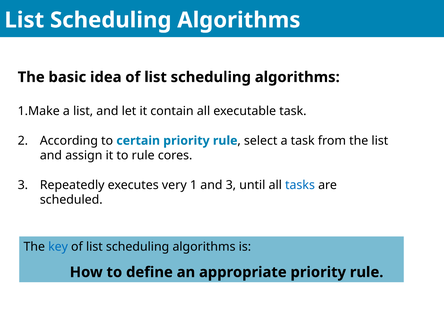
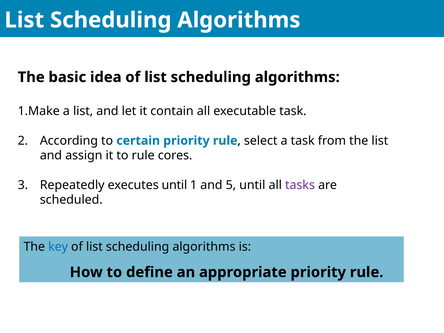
executes very: very -> until (174, 185)
and 3: 3 -> 5 (231, 185)
tasks colour: blue -> purple (300, 185)
